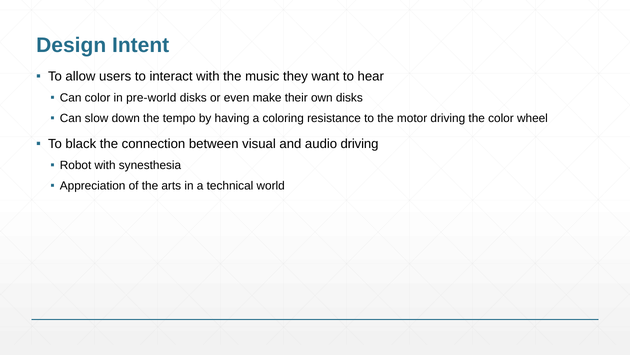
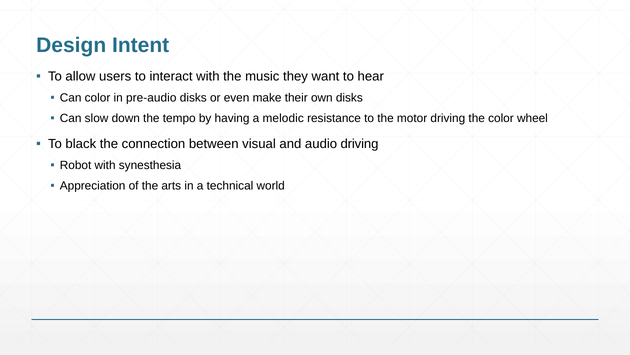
pre-world: pre-world -> pre-audio (151, 98)
coloring: coloring -> melodic (283, 118)
